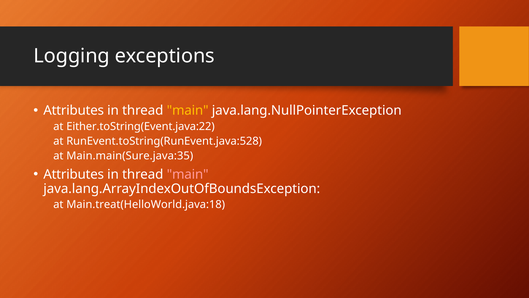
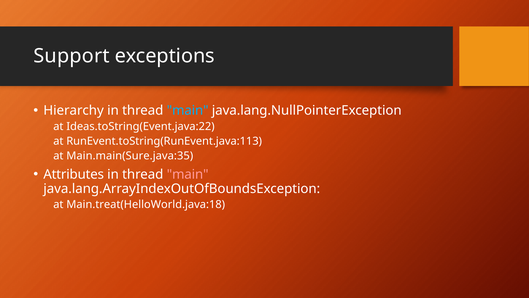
Logging: Logging -> Support (72, 56)
Attributes: Attributes -> Hierarchy (74, 110)
main colour: yellow -> light blue (188, 110)
Either.toString(Event.java:22: Either.toString(Event.java:22 -> Ideas.toString(Event.java:22 (140, 126)
RunEvent.toString(RunEvent.java:528: RunEvent.toString(RunEvent.java:528 -> RunEvent.toString(RunEvent.java:113 (164, 141)
